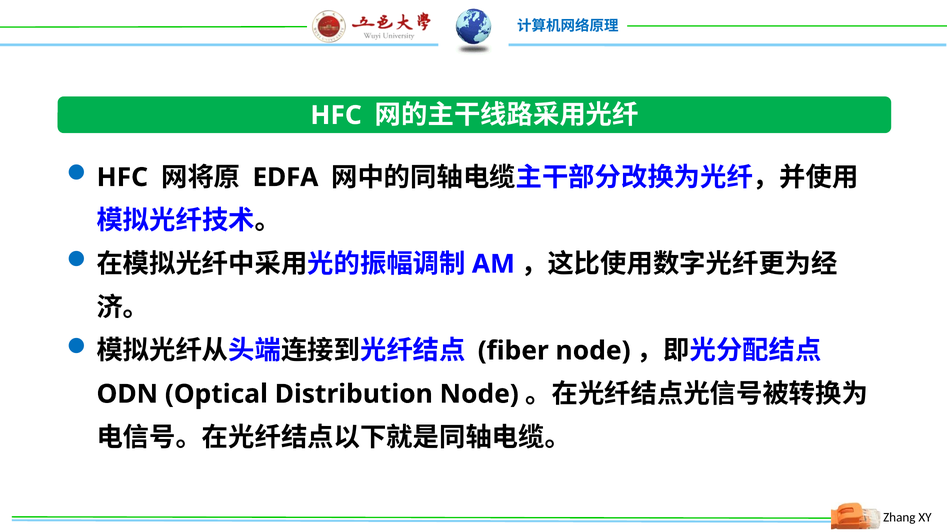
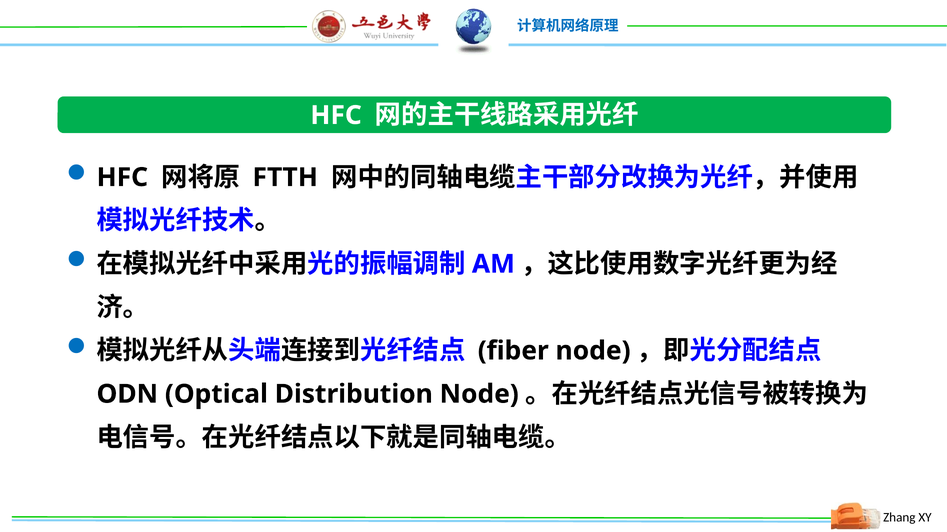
EDFA: EDFA -> FTTH (285, 178)
